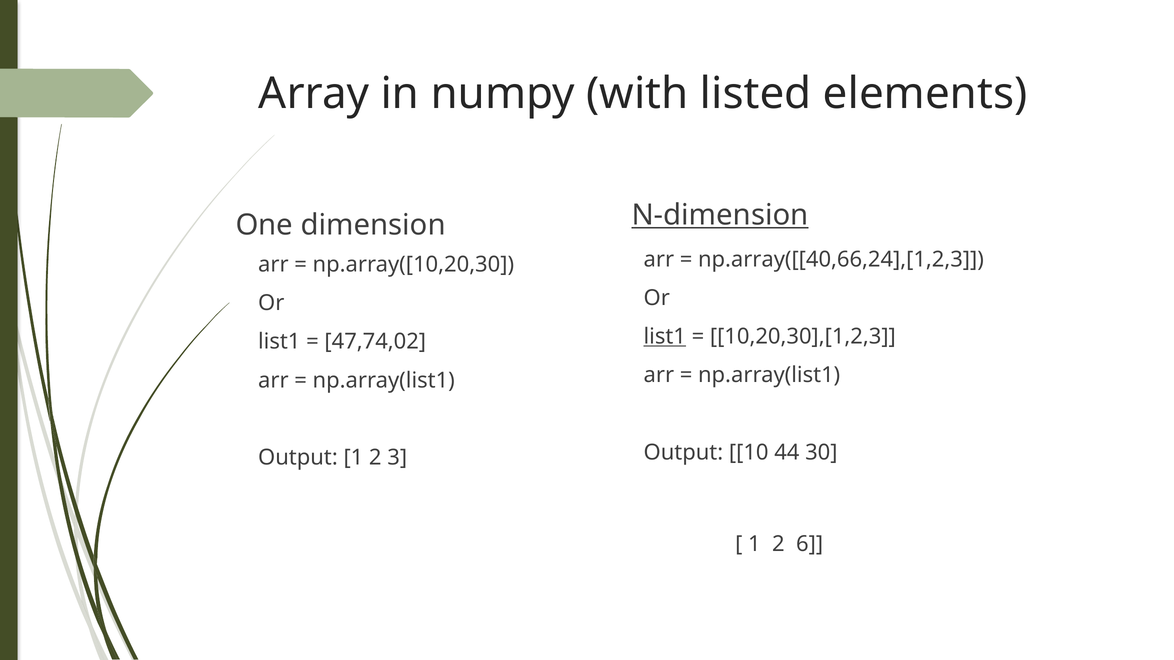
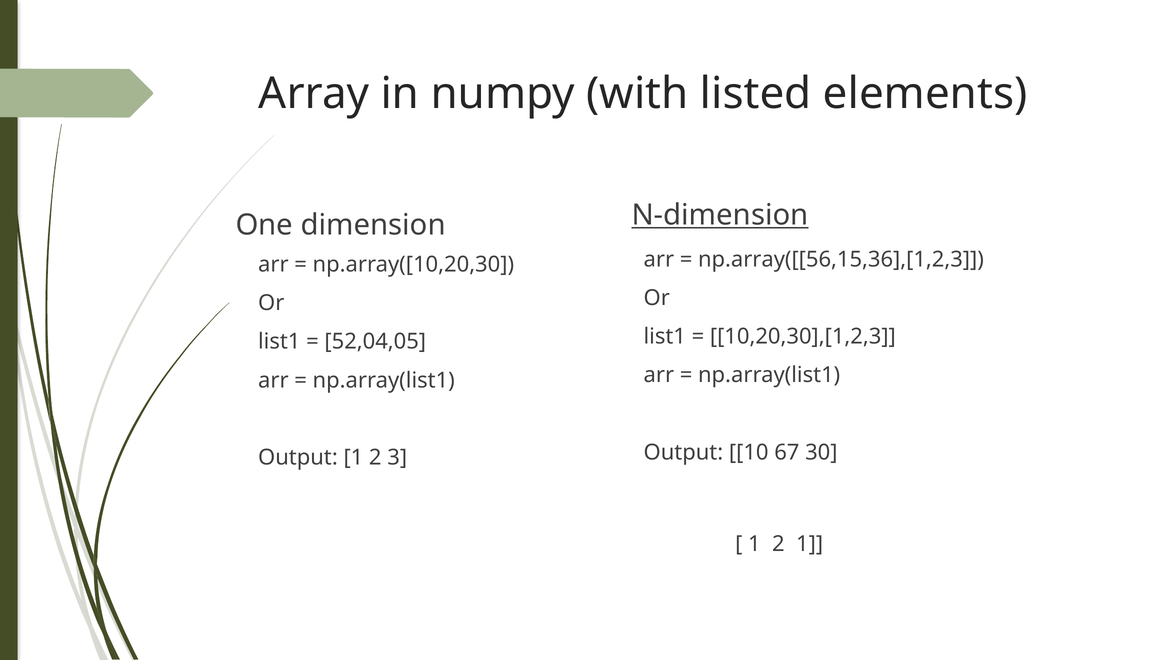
np.array([[40,66,24],[1,2,3: np.array([[40,66,24],[1,2,3 -> np.array([[56,15,36],[1,2,3 (841, 259)
list1 underline: present -> none (665, 337)
47,74,02: 47,74,02 -> 52,04,05 (375, 342)
44: 44 -> 67 (787, 453)
2 6: 6 -> 1 (810, 544)
